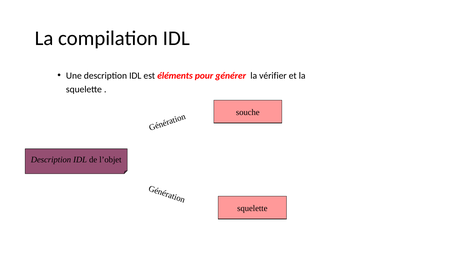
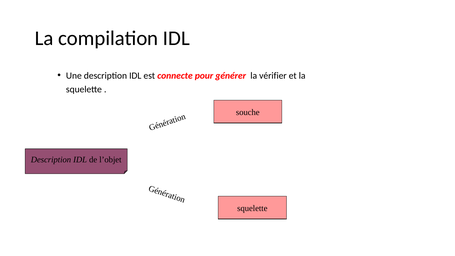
éléments: éléments -> connecte (175, 76)
